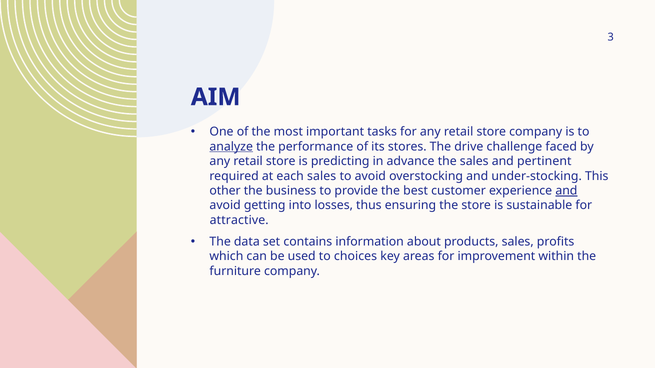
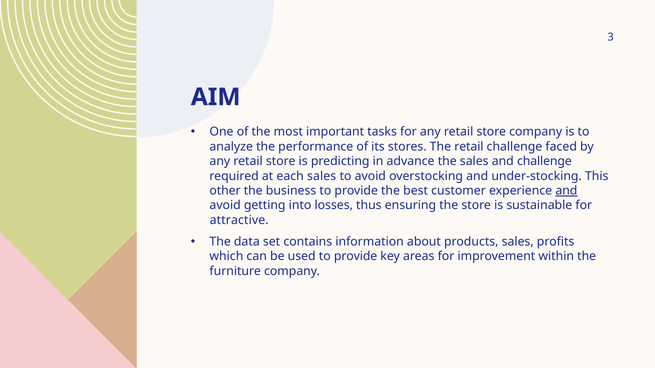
analyze underline: present -> none (231, 147)
The drive: drive -> retail (469, 147)
and pertinent: pertinent -> challenge (544, 161)
used to choices: choices -> provide (356, 257)
